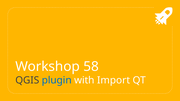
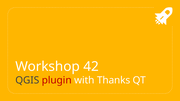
58: 58 -> 42 (91, 67)
plugin colour: blue -> red (57, 80)
Import: Import -> Thanks (114, 80)
